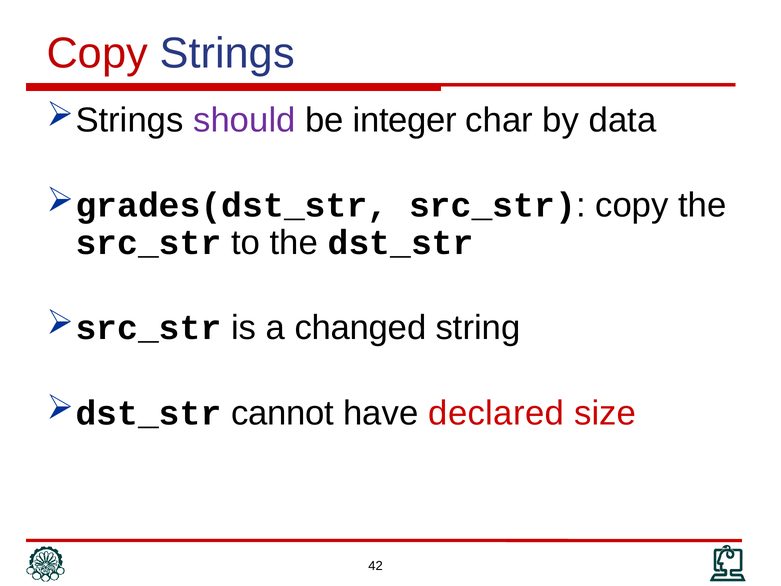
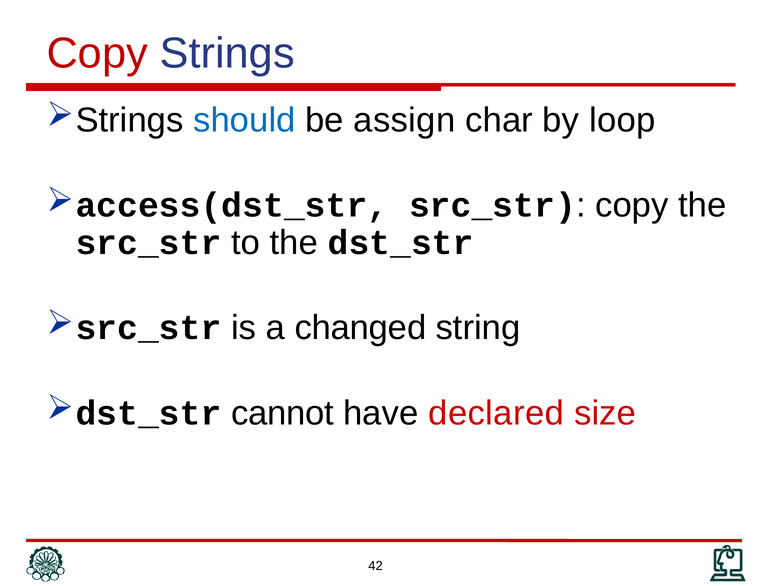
should colour: purple -> blue (244, 120)
integer: integer -> assign (404, 120)
data: data -> loop (622, 120)
grades(dst_str: grades(dst_str -> access(dst_str (232, 205)
